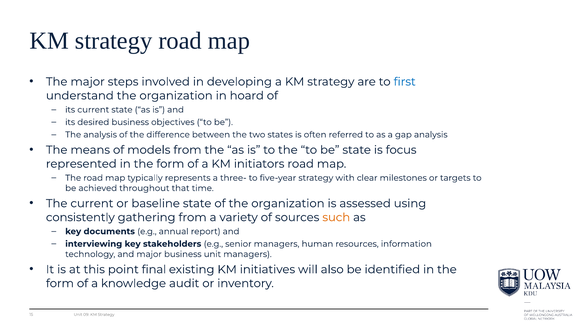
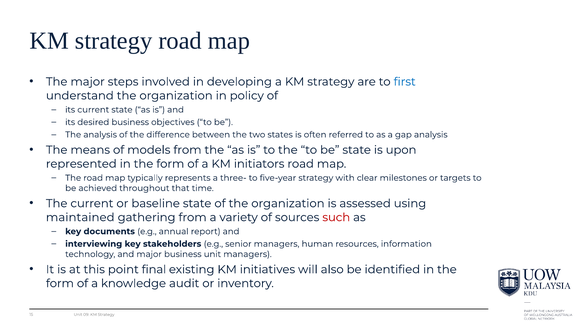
hoard: hoard -> policy (247, 96)
focus: focus -> upon (401, 150)
consistently: consistently -> maintained (80, 218)
such colour: orange -> red (336, 218)
